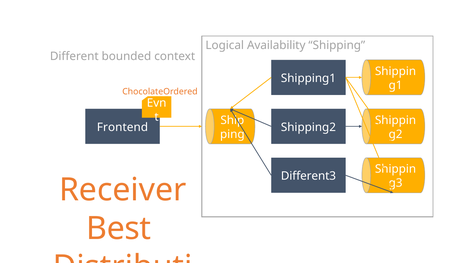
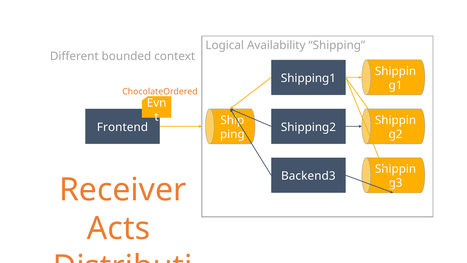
Different3: Different3 -> Backend3 (308, 176)
Best: Best -> Acts (118, 228)
